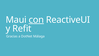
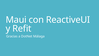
con underline: present -> none (36, 20)
